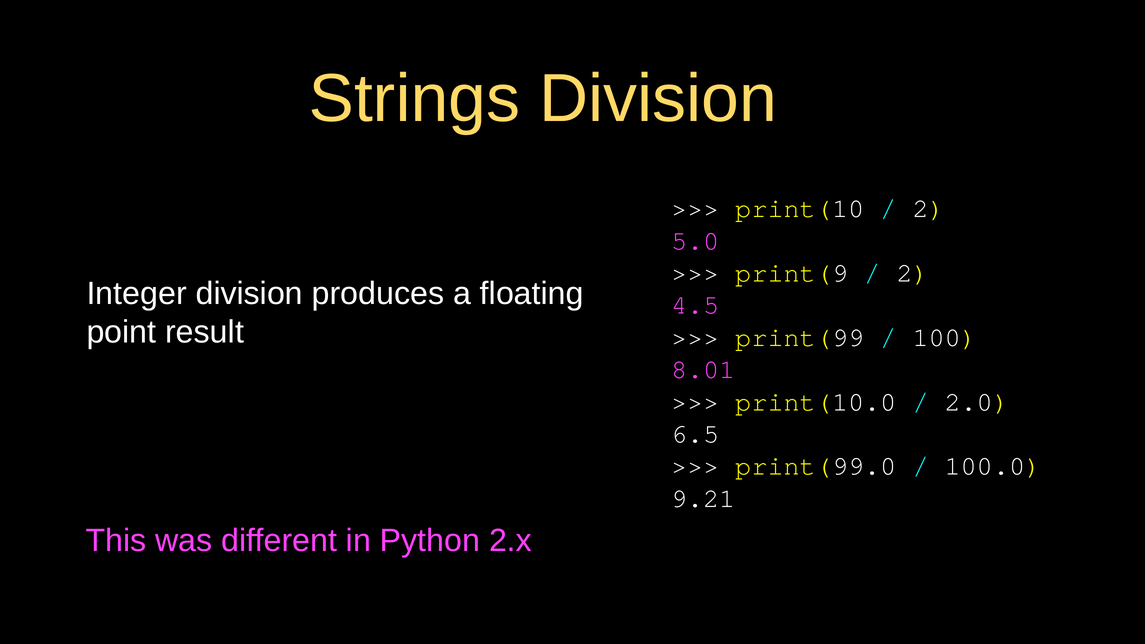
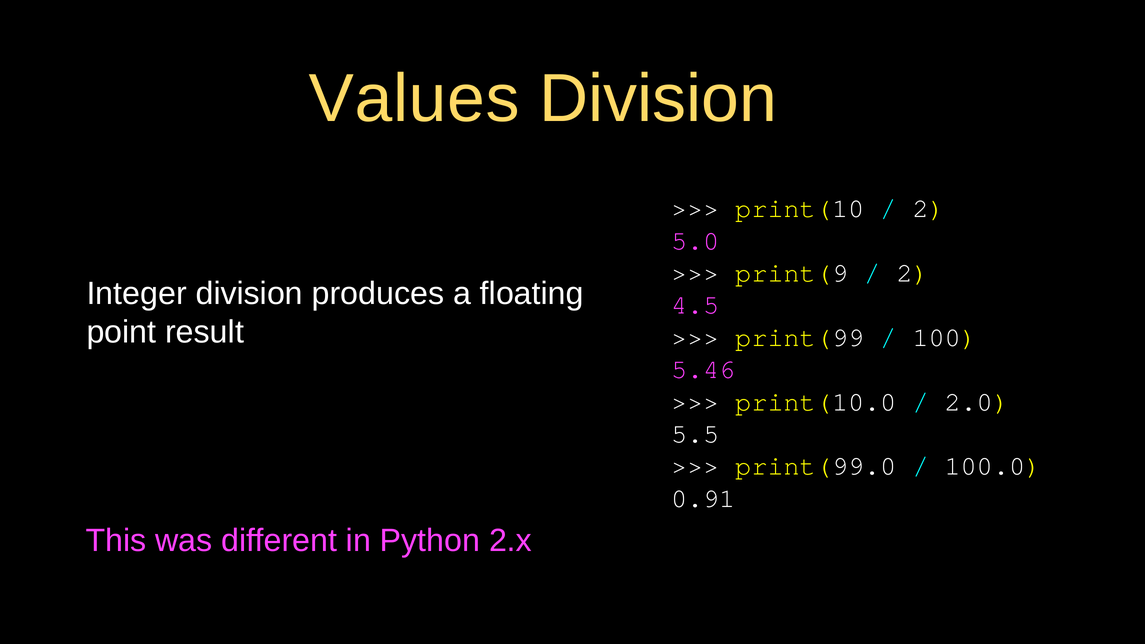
Strings: Strings -> Values (414, 99)
8.01: 8.01 -> 5.46 (703, 369)
6.5: 6.5 -> 5.5 (695, 434)
9.21: 9.21 -> 0.91 (703, 498)
